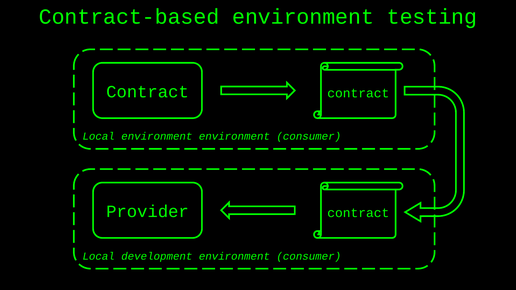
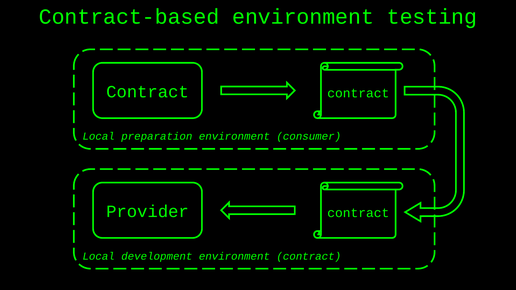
Local environment: environment -> preparation (157, 137)
development environment consumer: consumer -> contract (309, 256)
